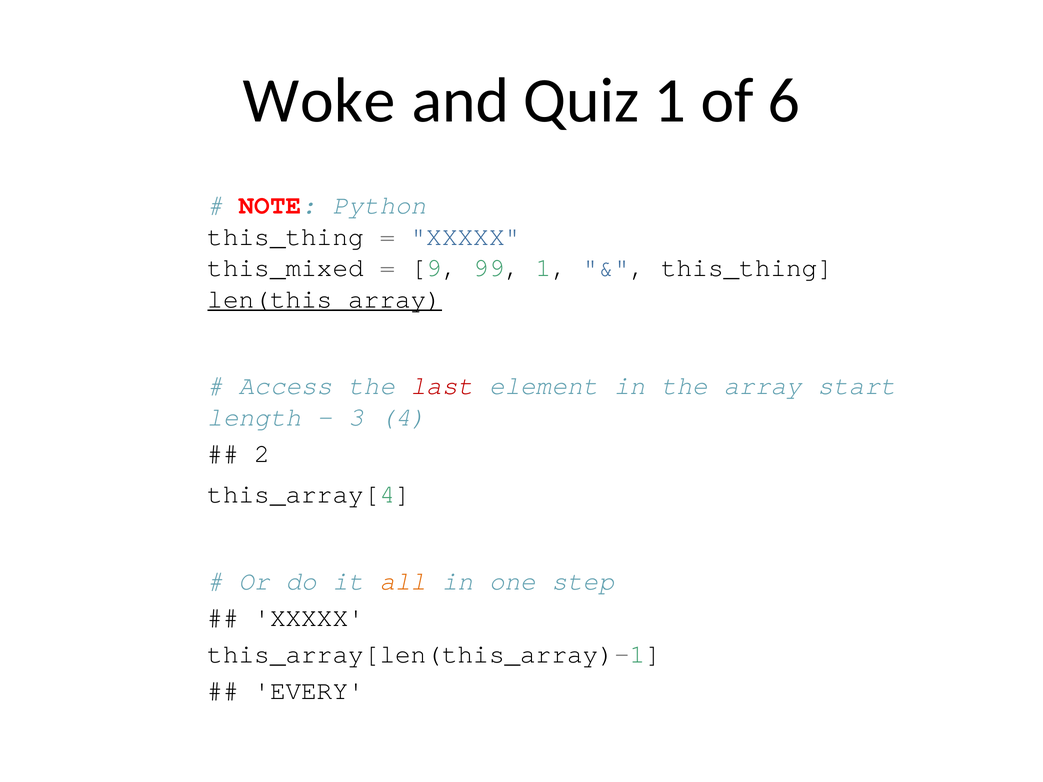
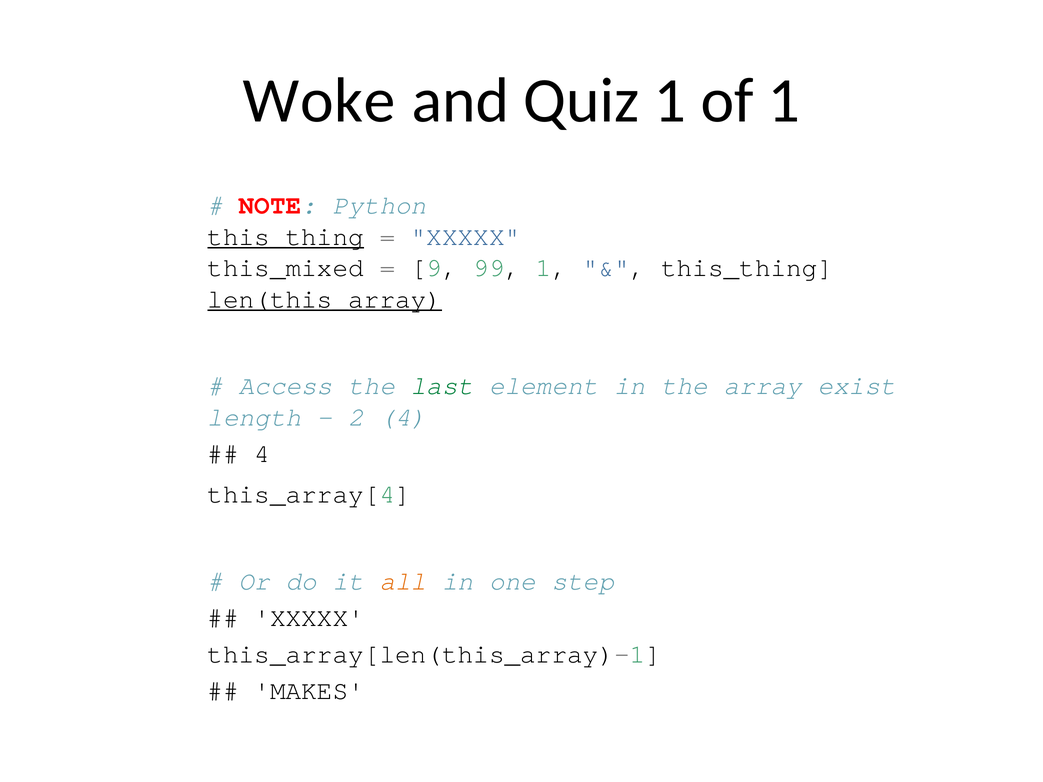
of 6: 6 -> 1 (784, 101)
this_thing underline: none -> present (286, 237)
last colour: red -> green (442, 386)
start: start -> exist (857, 386)
3: 3 -> 2 (356, 417)
2: 2 -> 4 (262, 454)
EVERY: EVERY -> MAKES (309, 691)
